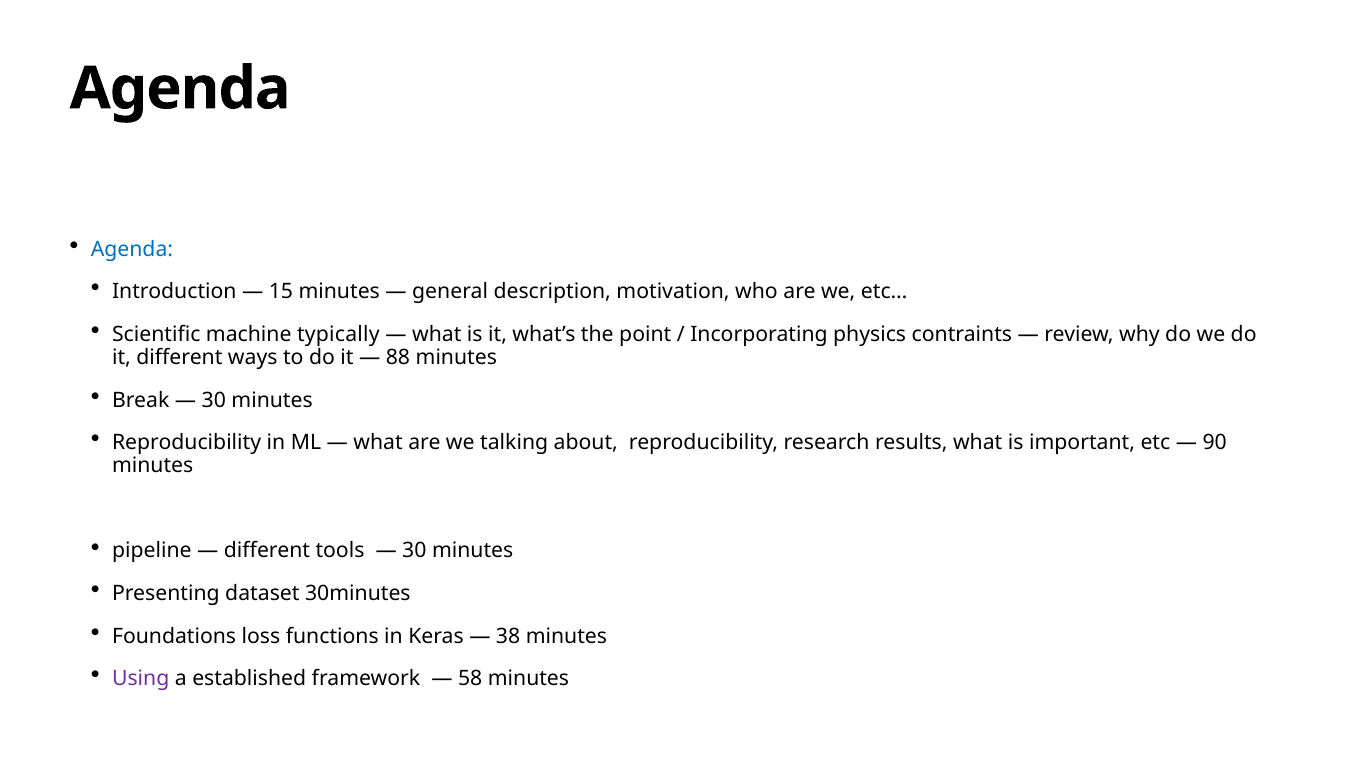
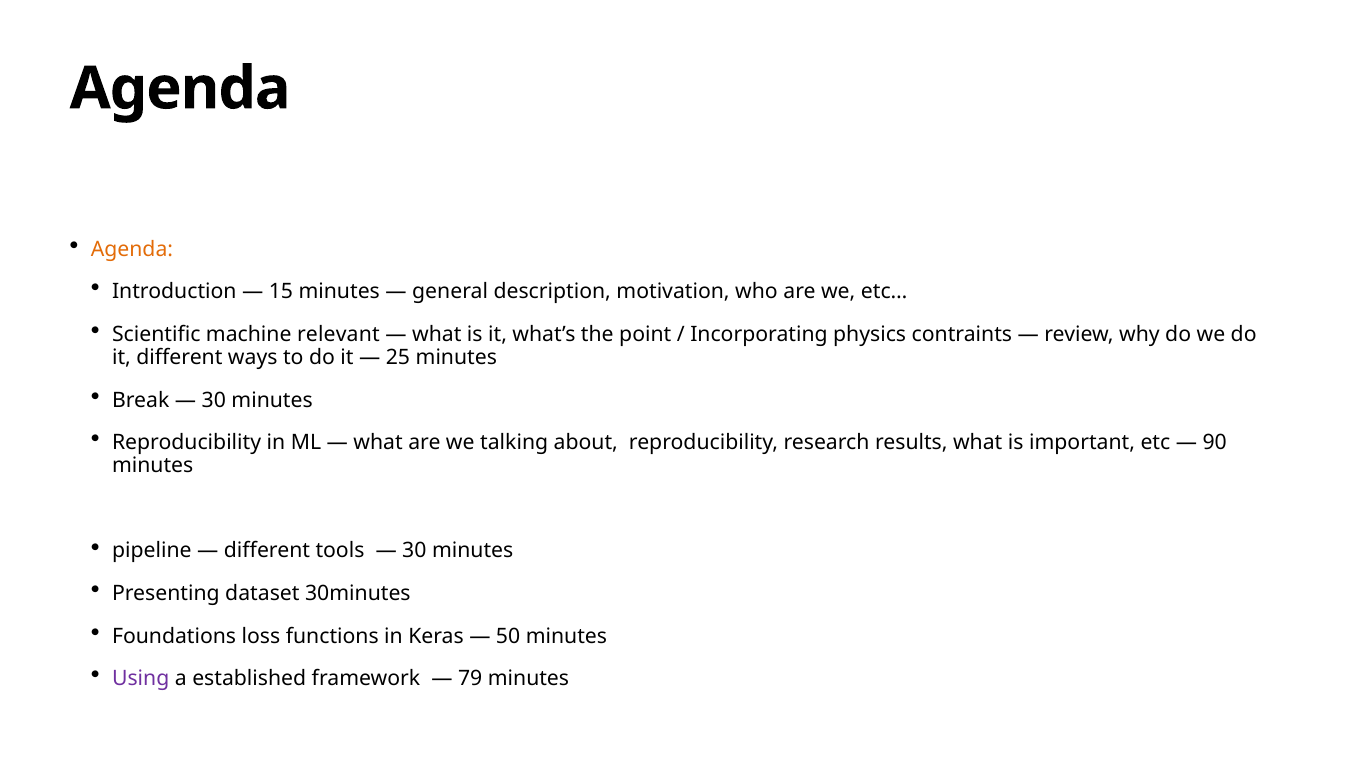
Agenda colour: blue -> orange (132, 249)
typically: typically -> relevant (338, 334)
88: 88 -> 25 (398, 357)
38: 38 -> 50 (508, 636)
58: 58 -> 79 (470, 679)
